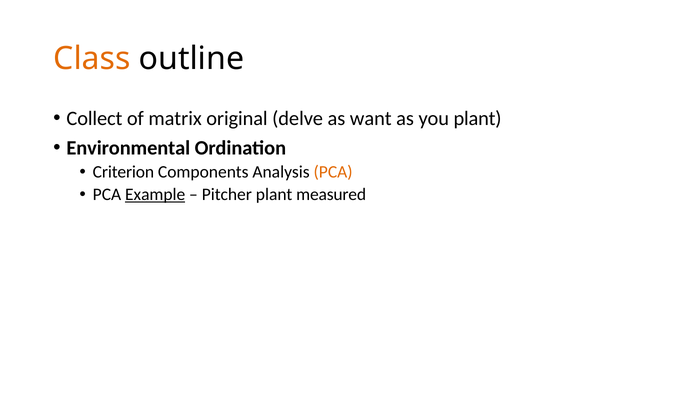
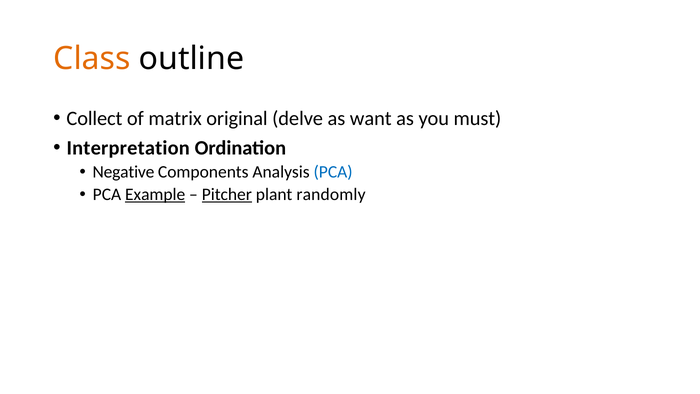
you plant: plant -> must (477, 118)
Environmental: Environmental -> Interpretation (128, 148)
Criterion: Criterion -> Negative (123, 172)
PCA colour: orange -> blue (333, 172)
Pitcher underline: none -> present (227, 194)
measured: measured -> randomly (331, 194)
